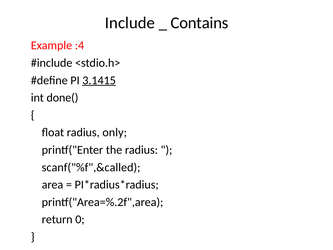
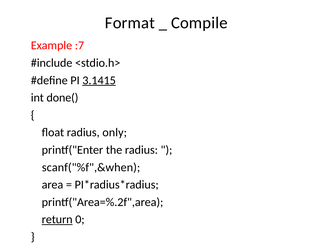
Include: Include -> Format (130, 23)
Contains: Contains -> Compile (199, 23)
:4: :4 -> :7 (79, 45)
scanf("%f",&called: scanf("%f",&called -> scanf("%f",&when (91, 167)
return underline: none -> present (57, 219)
